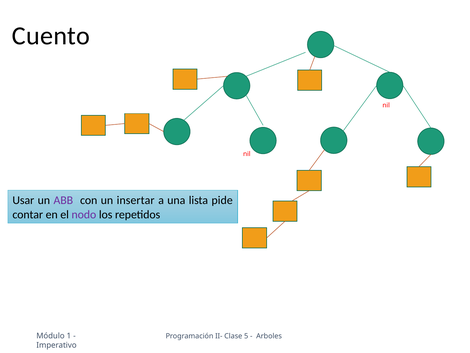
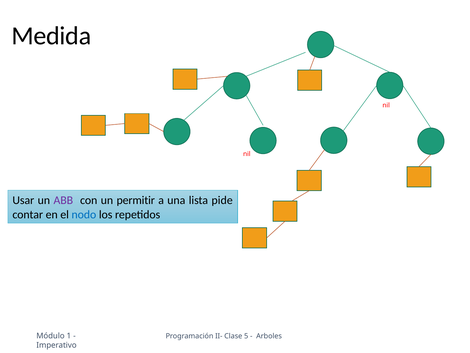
Cuento: Cuento -> Medida (51, 36)
insertar: insertar -> permitir (136, 200)
nodo colour: purple -> blue (84, 214)
